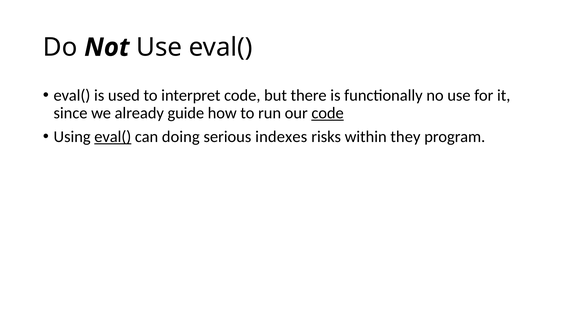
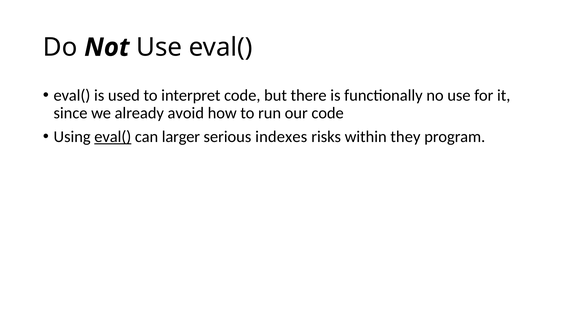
guide: guide -> avoid (186, 113)
code underline: present -> none (328, 113)
doing: doing -> larger (181, 137)
